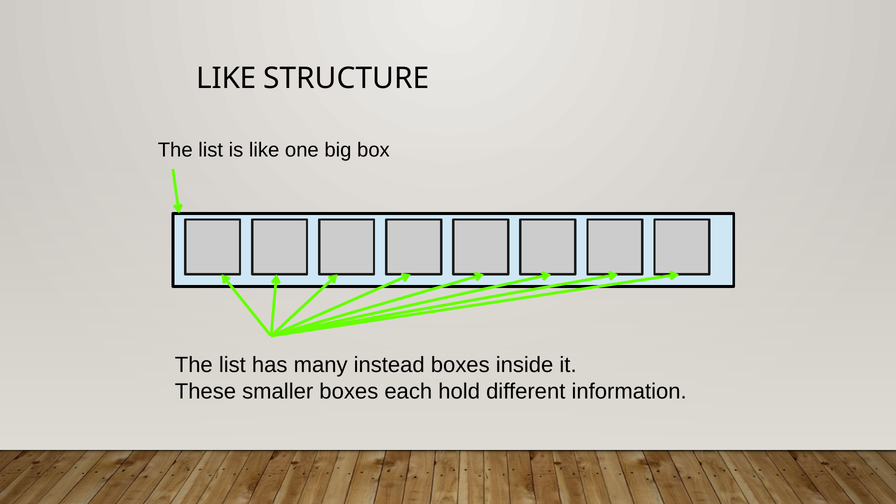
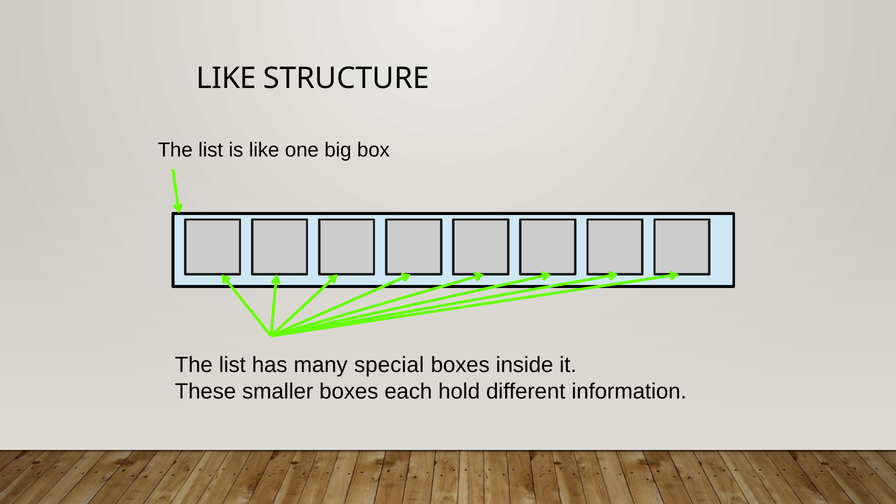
instead: instead -> special (389, 365)
